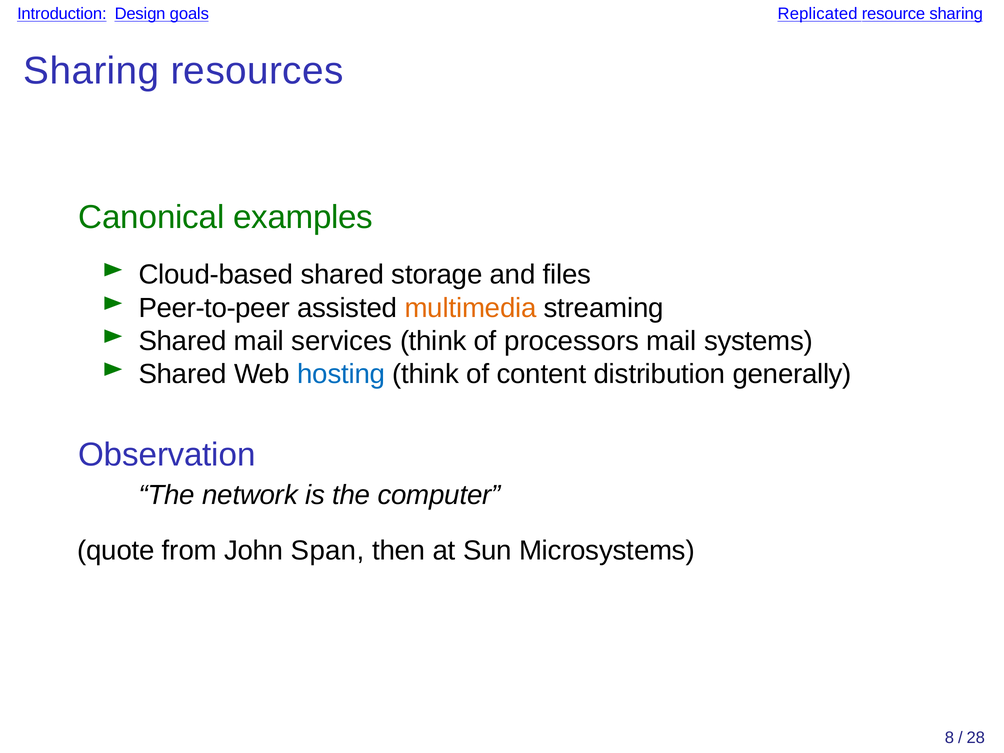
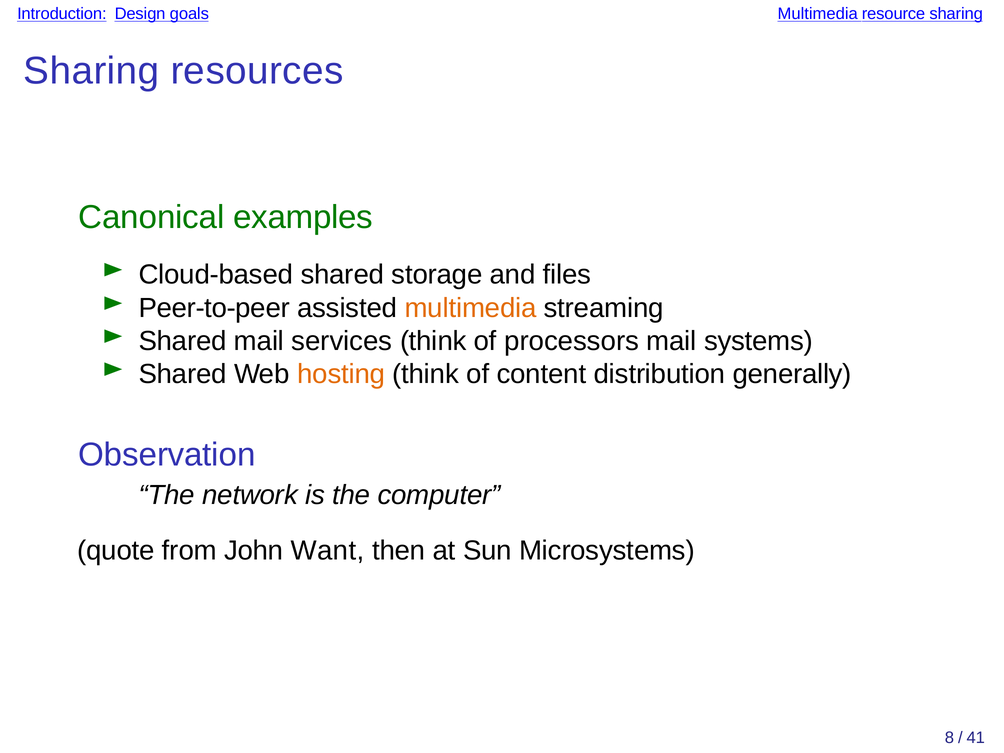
goals Replicated: Replicated -> Multimedia (818, 14)
hosting colour: blue -> orange (341, 374)
Span: Span -> Want (328, 551)
28: 28 -> 41 (976, 739)
